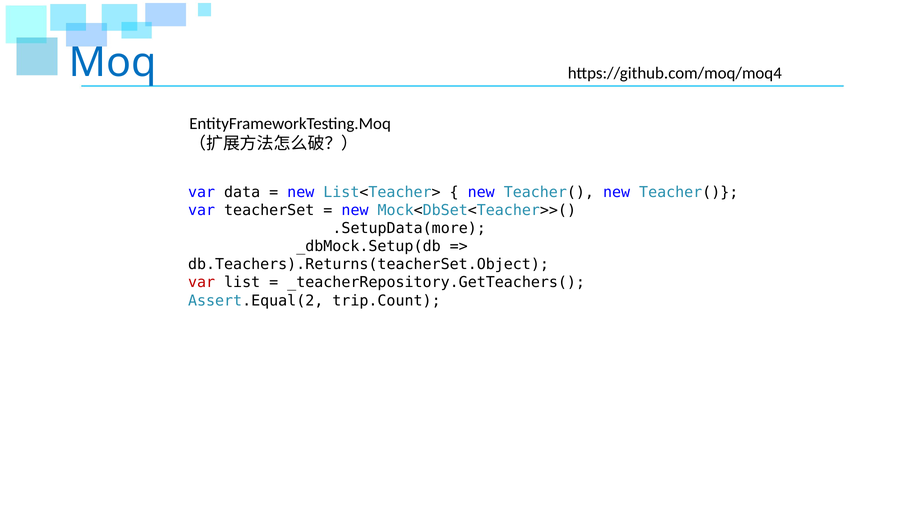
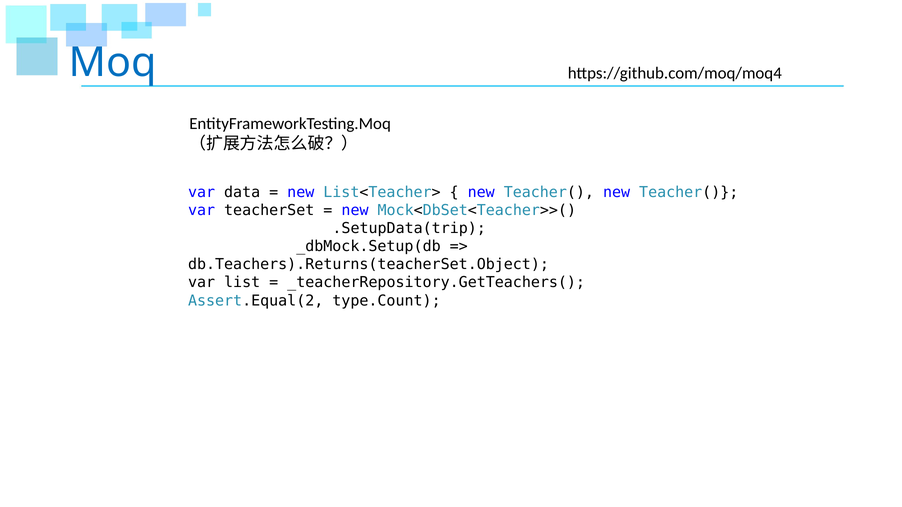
.SetupData(more: .SetupData(more -> .SetupData(trip (409, 229)
var colour: red -> black (202, 283)
trip.Count: trip.Count -> type.Count (387, 301)
